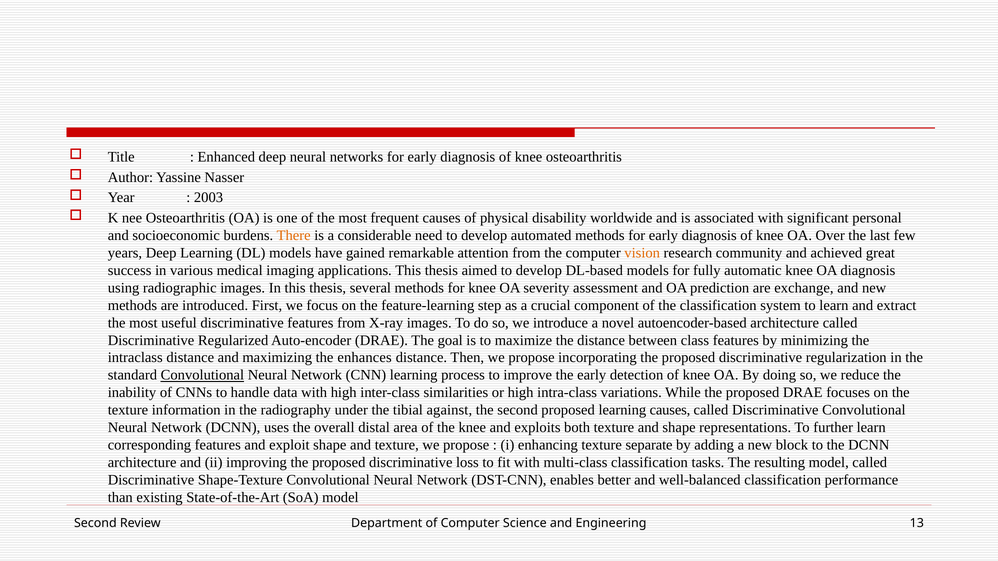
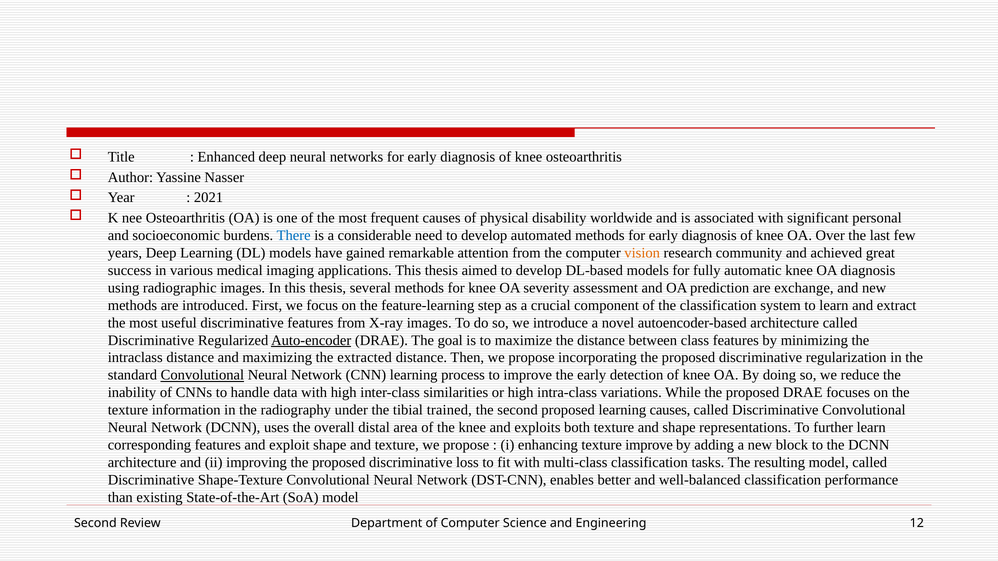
2003: 2003 -> 2021 (209, 198)
There colour: orange -> blue (294, 236)
Auto-encoder underline: none -> present (311, 340)
enhances: enhances -> extracted (365, 358)
against: against -> trained (449, 410)
texture separate: separate -> improve (649, 445)
13: 13 -> 12 (917, 523)
